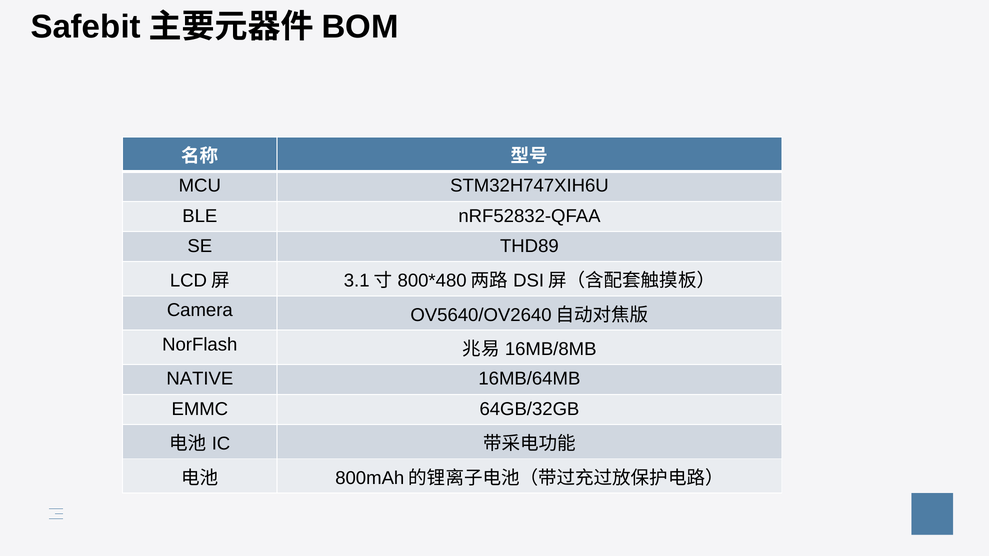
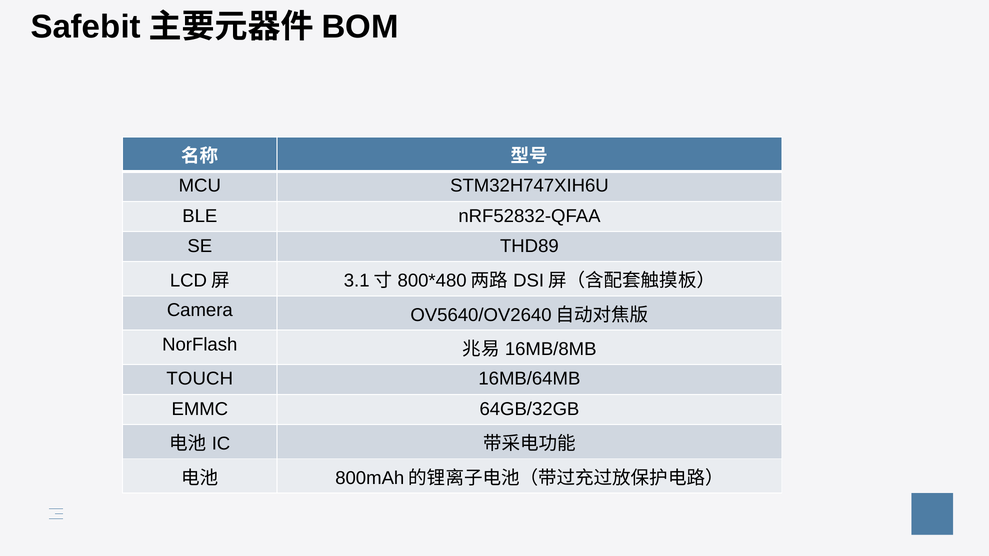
NATIVE: NATIVE -> TOUCH (200, 379)
